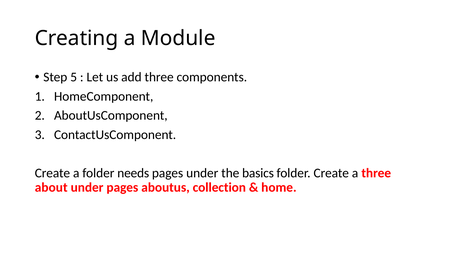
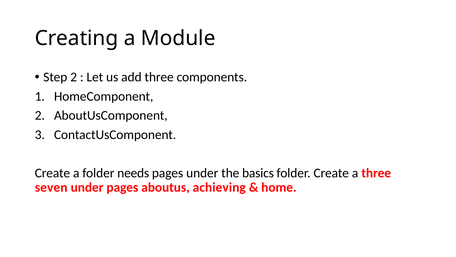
Step 5: 5 -> 2 (74, 77)
about: about -> seven (51, 187)
collection: collection -> achieving (219, 187)
